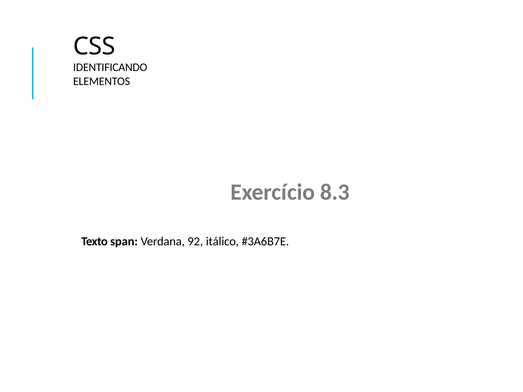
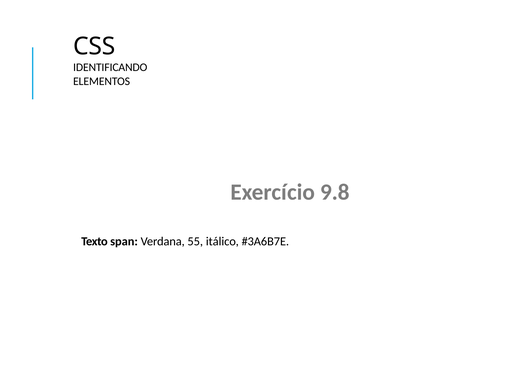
8.3: 8.3 -> 9.8 (335, 192)
92: 92 -> 55 (195, 241)
